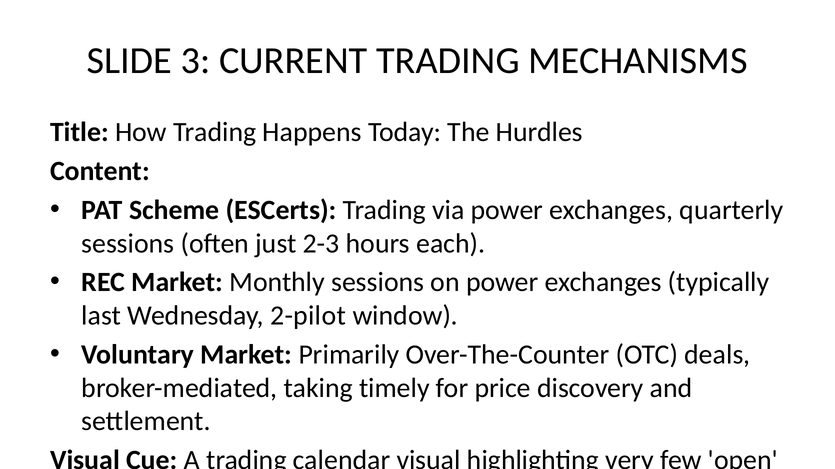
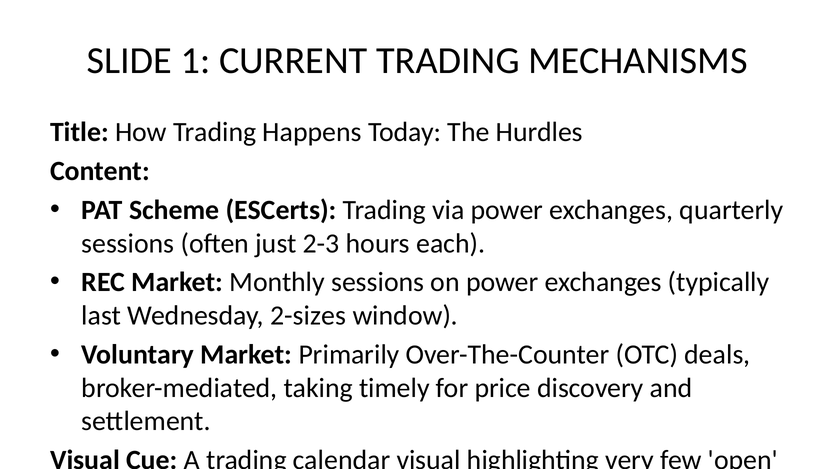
3: 3 -> 1 (196, 61)
2-pilot: 2-pilot -> 2-sizes (308, 316)
